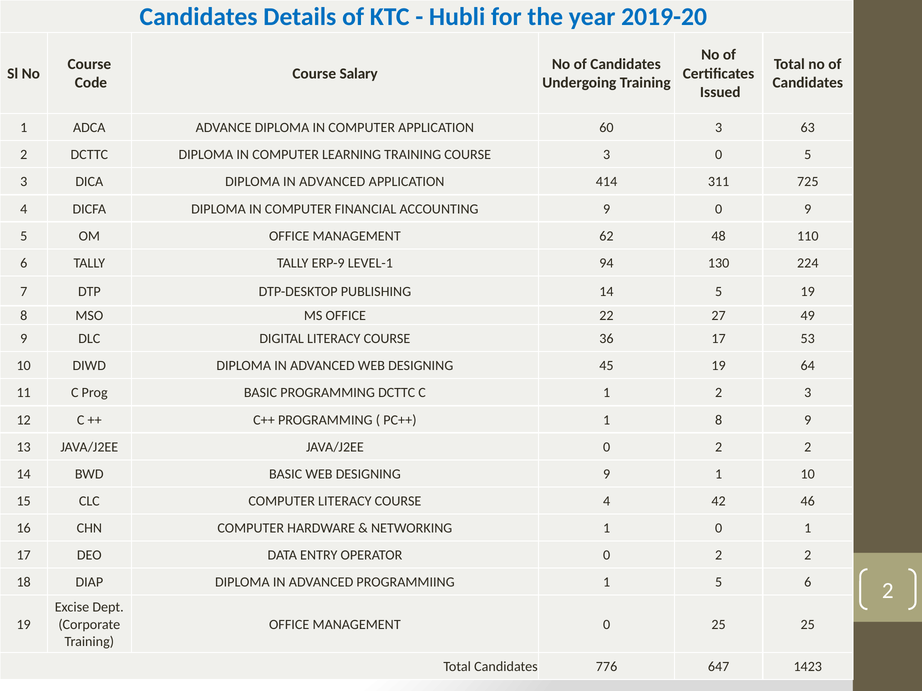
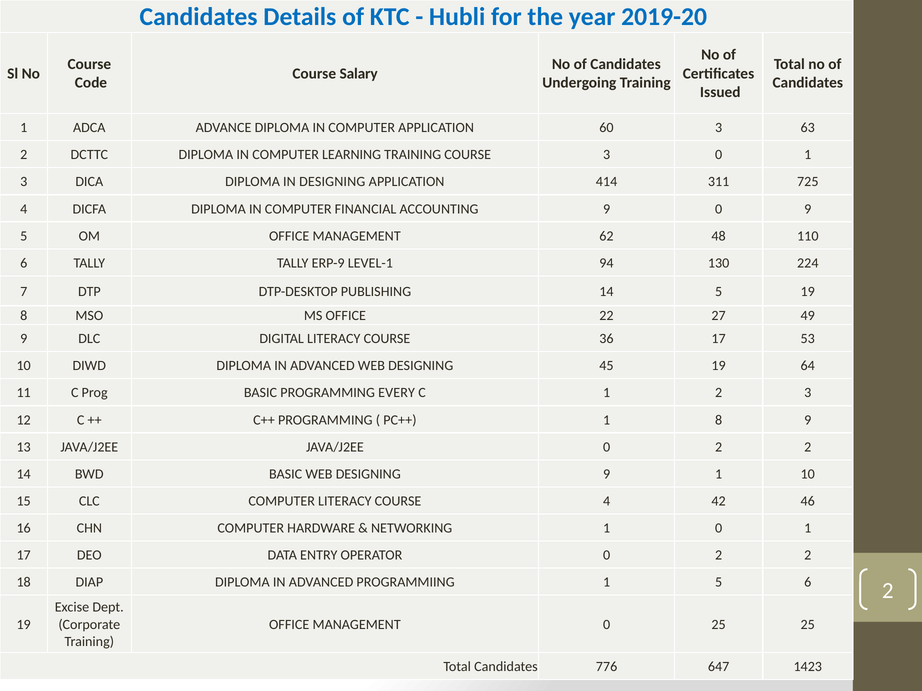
3 0 5: 5 -> 1 (808, 155)
DICA DIPLOMA IN ADVANCED: ADVANCED -> DESIGNING (332, 182)
PROGRAMMING DCTTC: DCTTC -> EVERY (397, 393)
